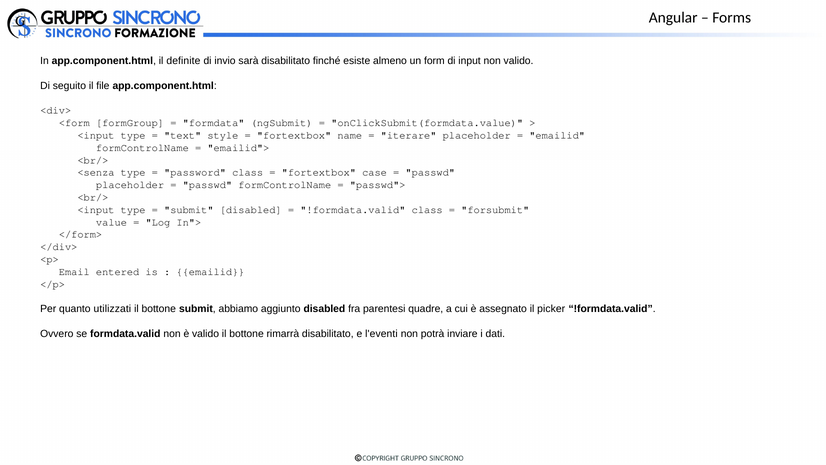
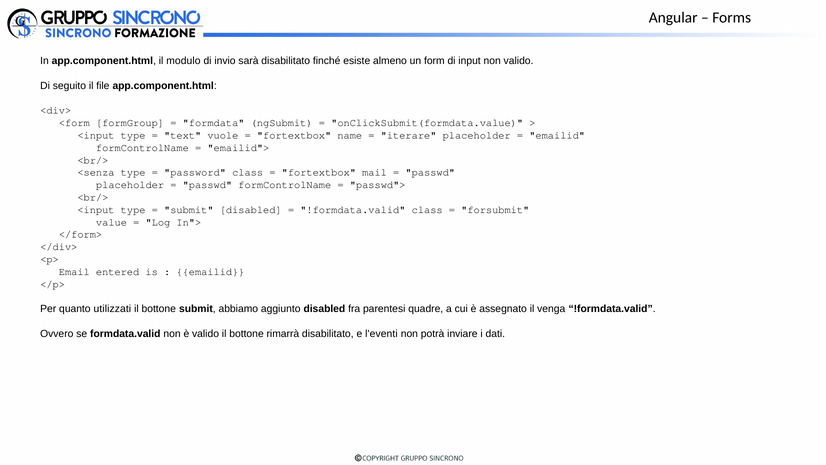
definite: definite -> modulo (183, 61)
style: style -> vuole (223, 135)
case: case -> mail (375, 172)
picker: picker -> venga (551, 309)
